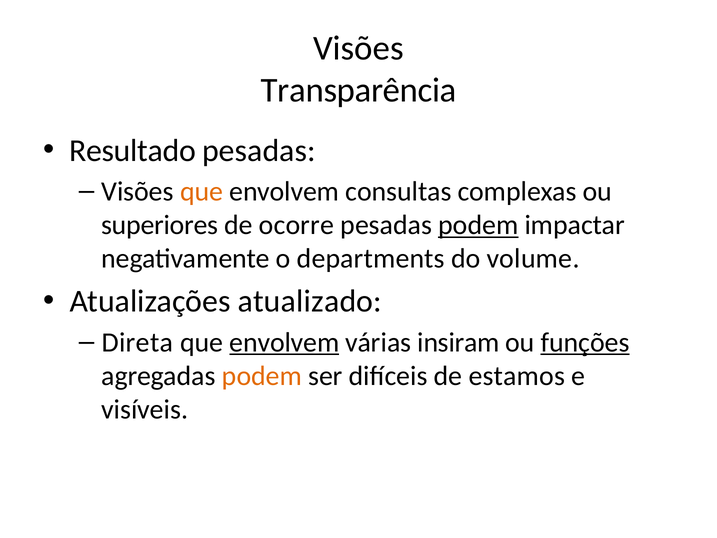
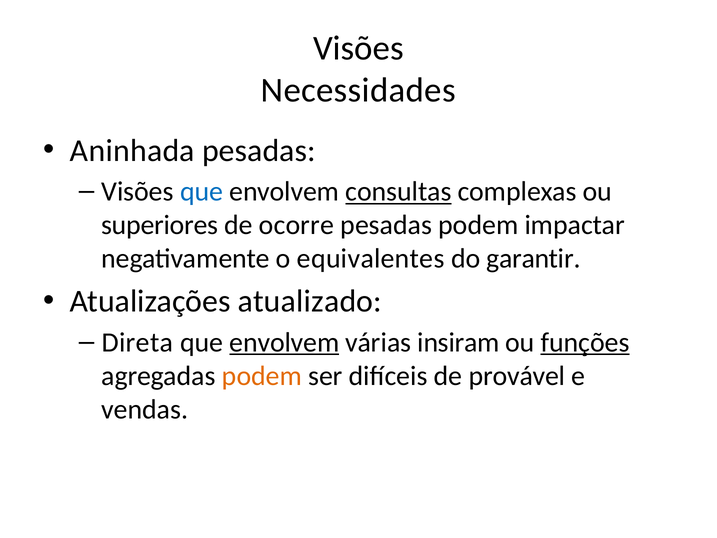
Transparência: Transparência -> Necessidades (358, 90)
Resultado: Resultado -> Aninhada (132, 150)
que colour: orange -> blue (202, 192)
consultas underline: none -> present (398, 192)
podem underline: present -> none (478, 225)
departments: departments -> equivalentes (371, 259)
volume: volume -> garantir (533, 259)
estamos: estamos -> provável (517, 376)
visíveis: visíveis -> vendas (145, 409)
